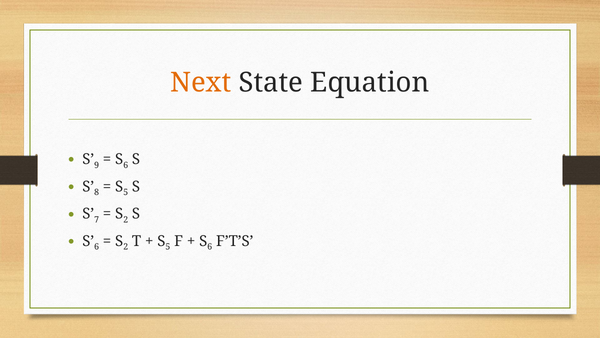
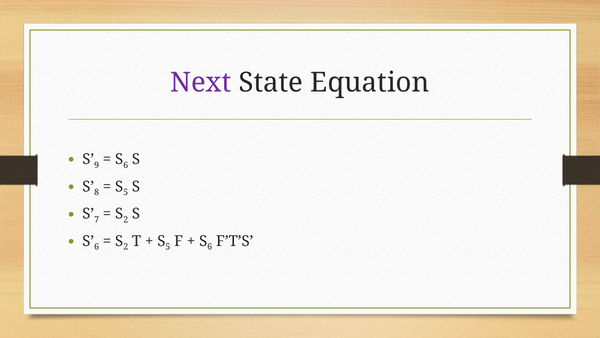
Next colour: orange -> purple (201, 82)
